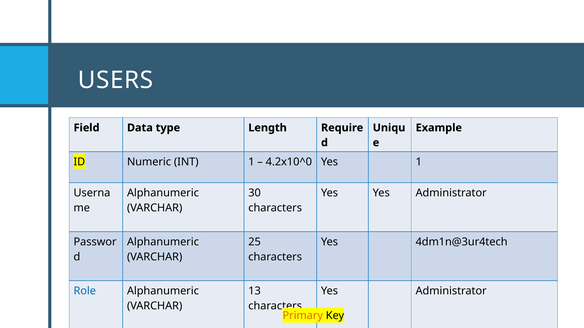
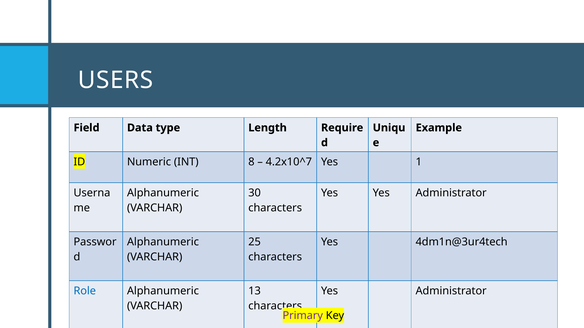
INT 1: 1 -> 8 (251, 162)
4.2x10^0: 4.2x10^0 -> 4.2x10^7 (289, 162)
Primary colour: orange -> purple (303, 316)
